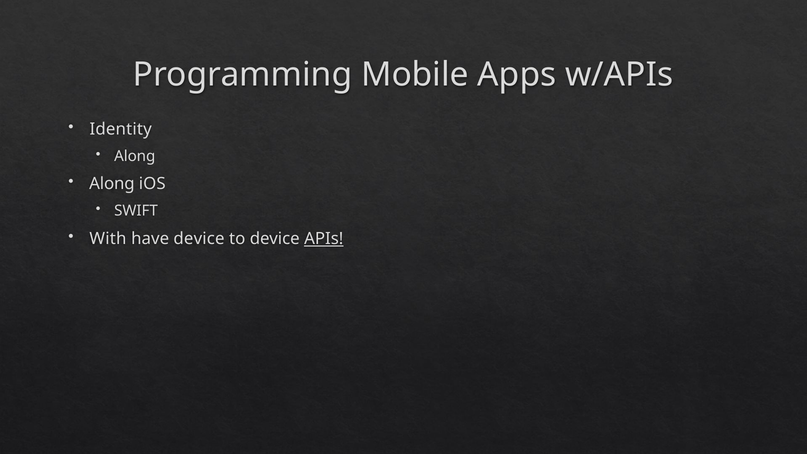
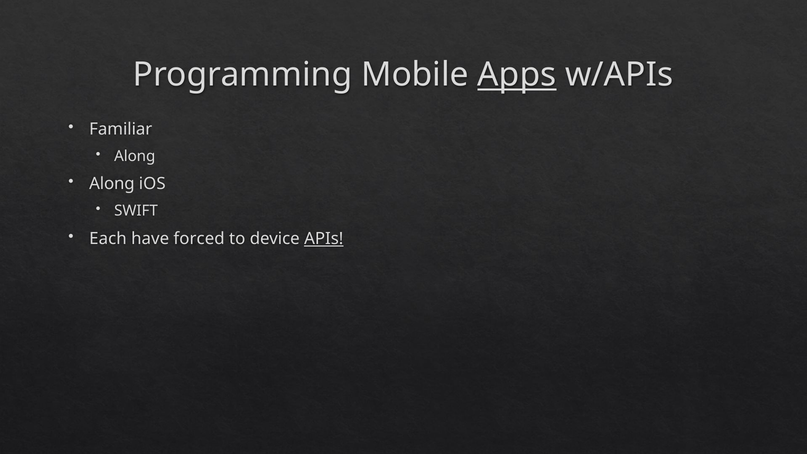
Apps underline: none -> present (517, 75)
Identity: Identity -> Familiar (121, 129)
With: With -> Each (108, 239)
have device: device -> forced (199, 239)
